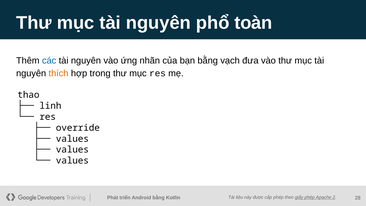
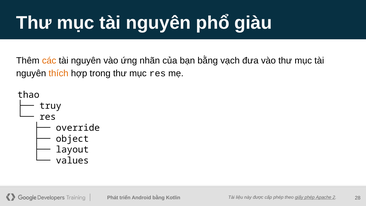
toàn: toàn -> giàu (253, 23)
các colour: blue -> orange (49, 61)
linh: linh -> truy (50, 106)
values: values -> object (72, 139)
values: values -> layout (72, 150)
